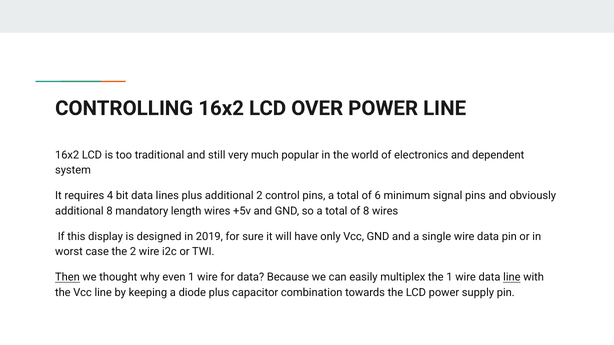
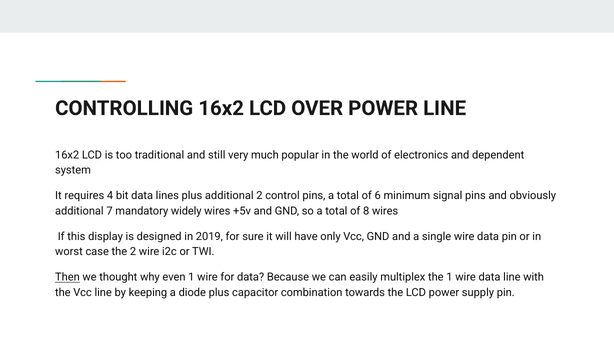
additional 8: 8 -> 7 (110, 211)
length: length -> widely (186, 211)
line underline: present -> none (512, 278)
